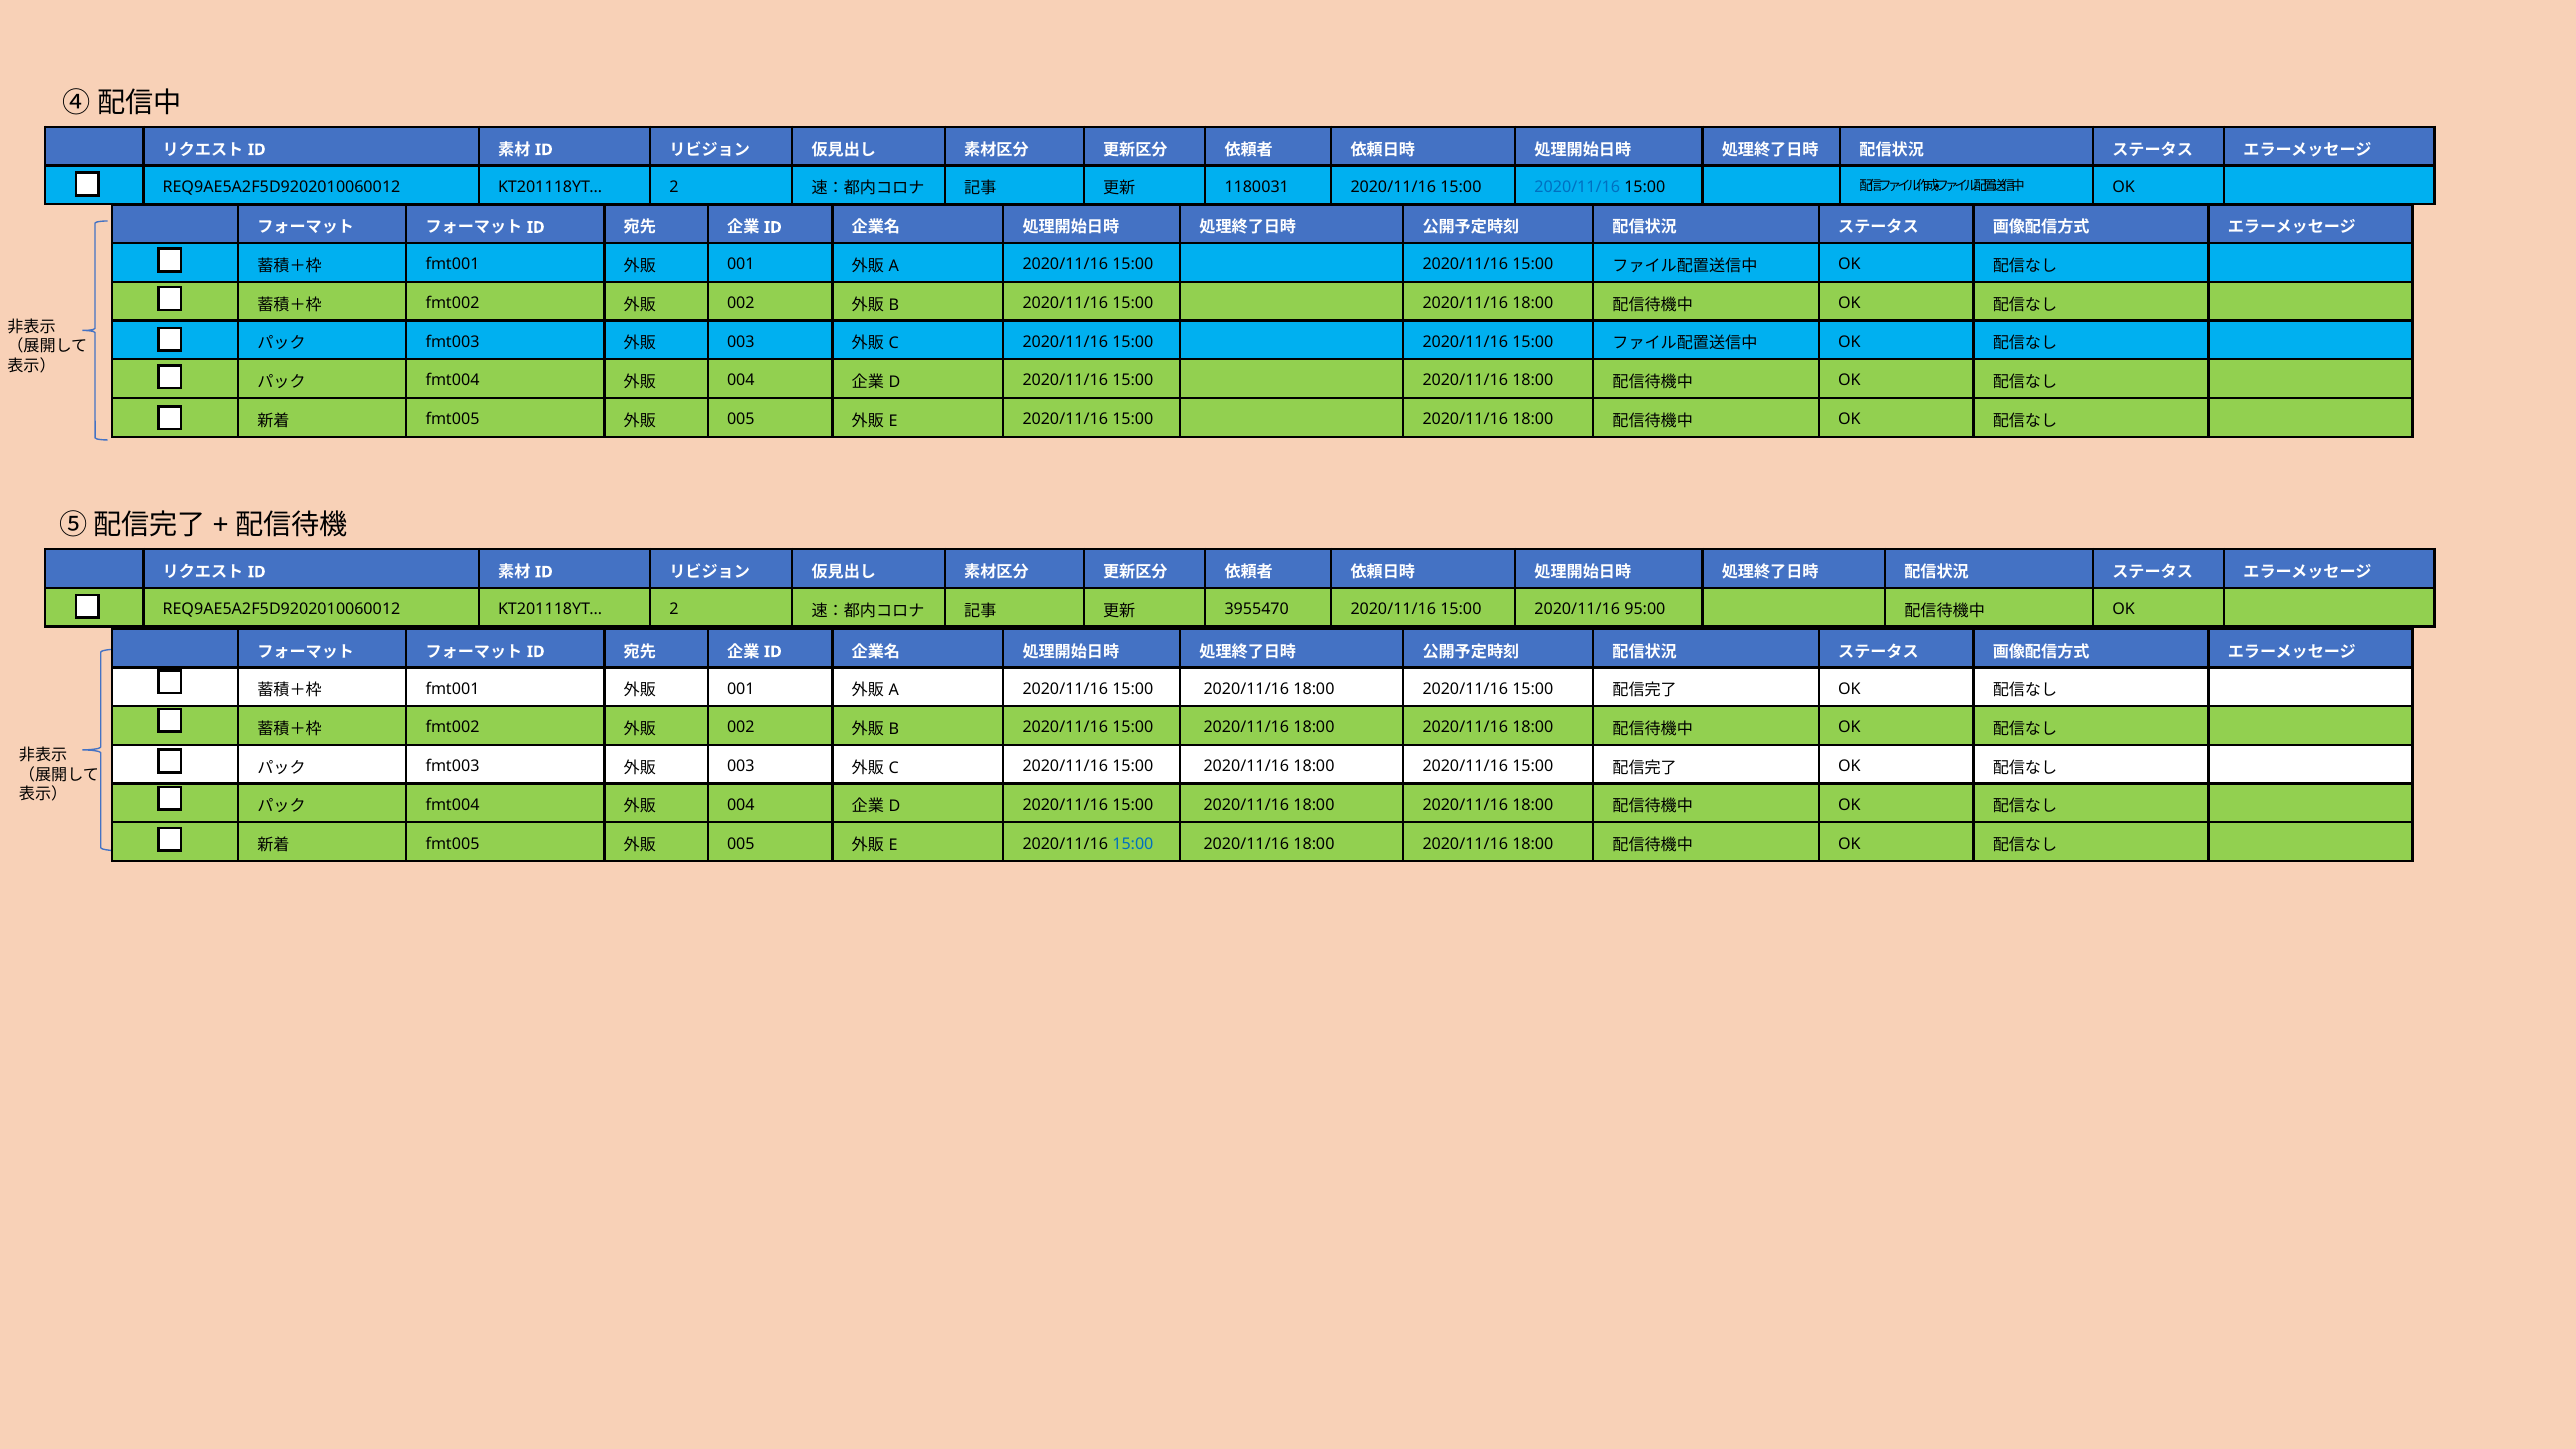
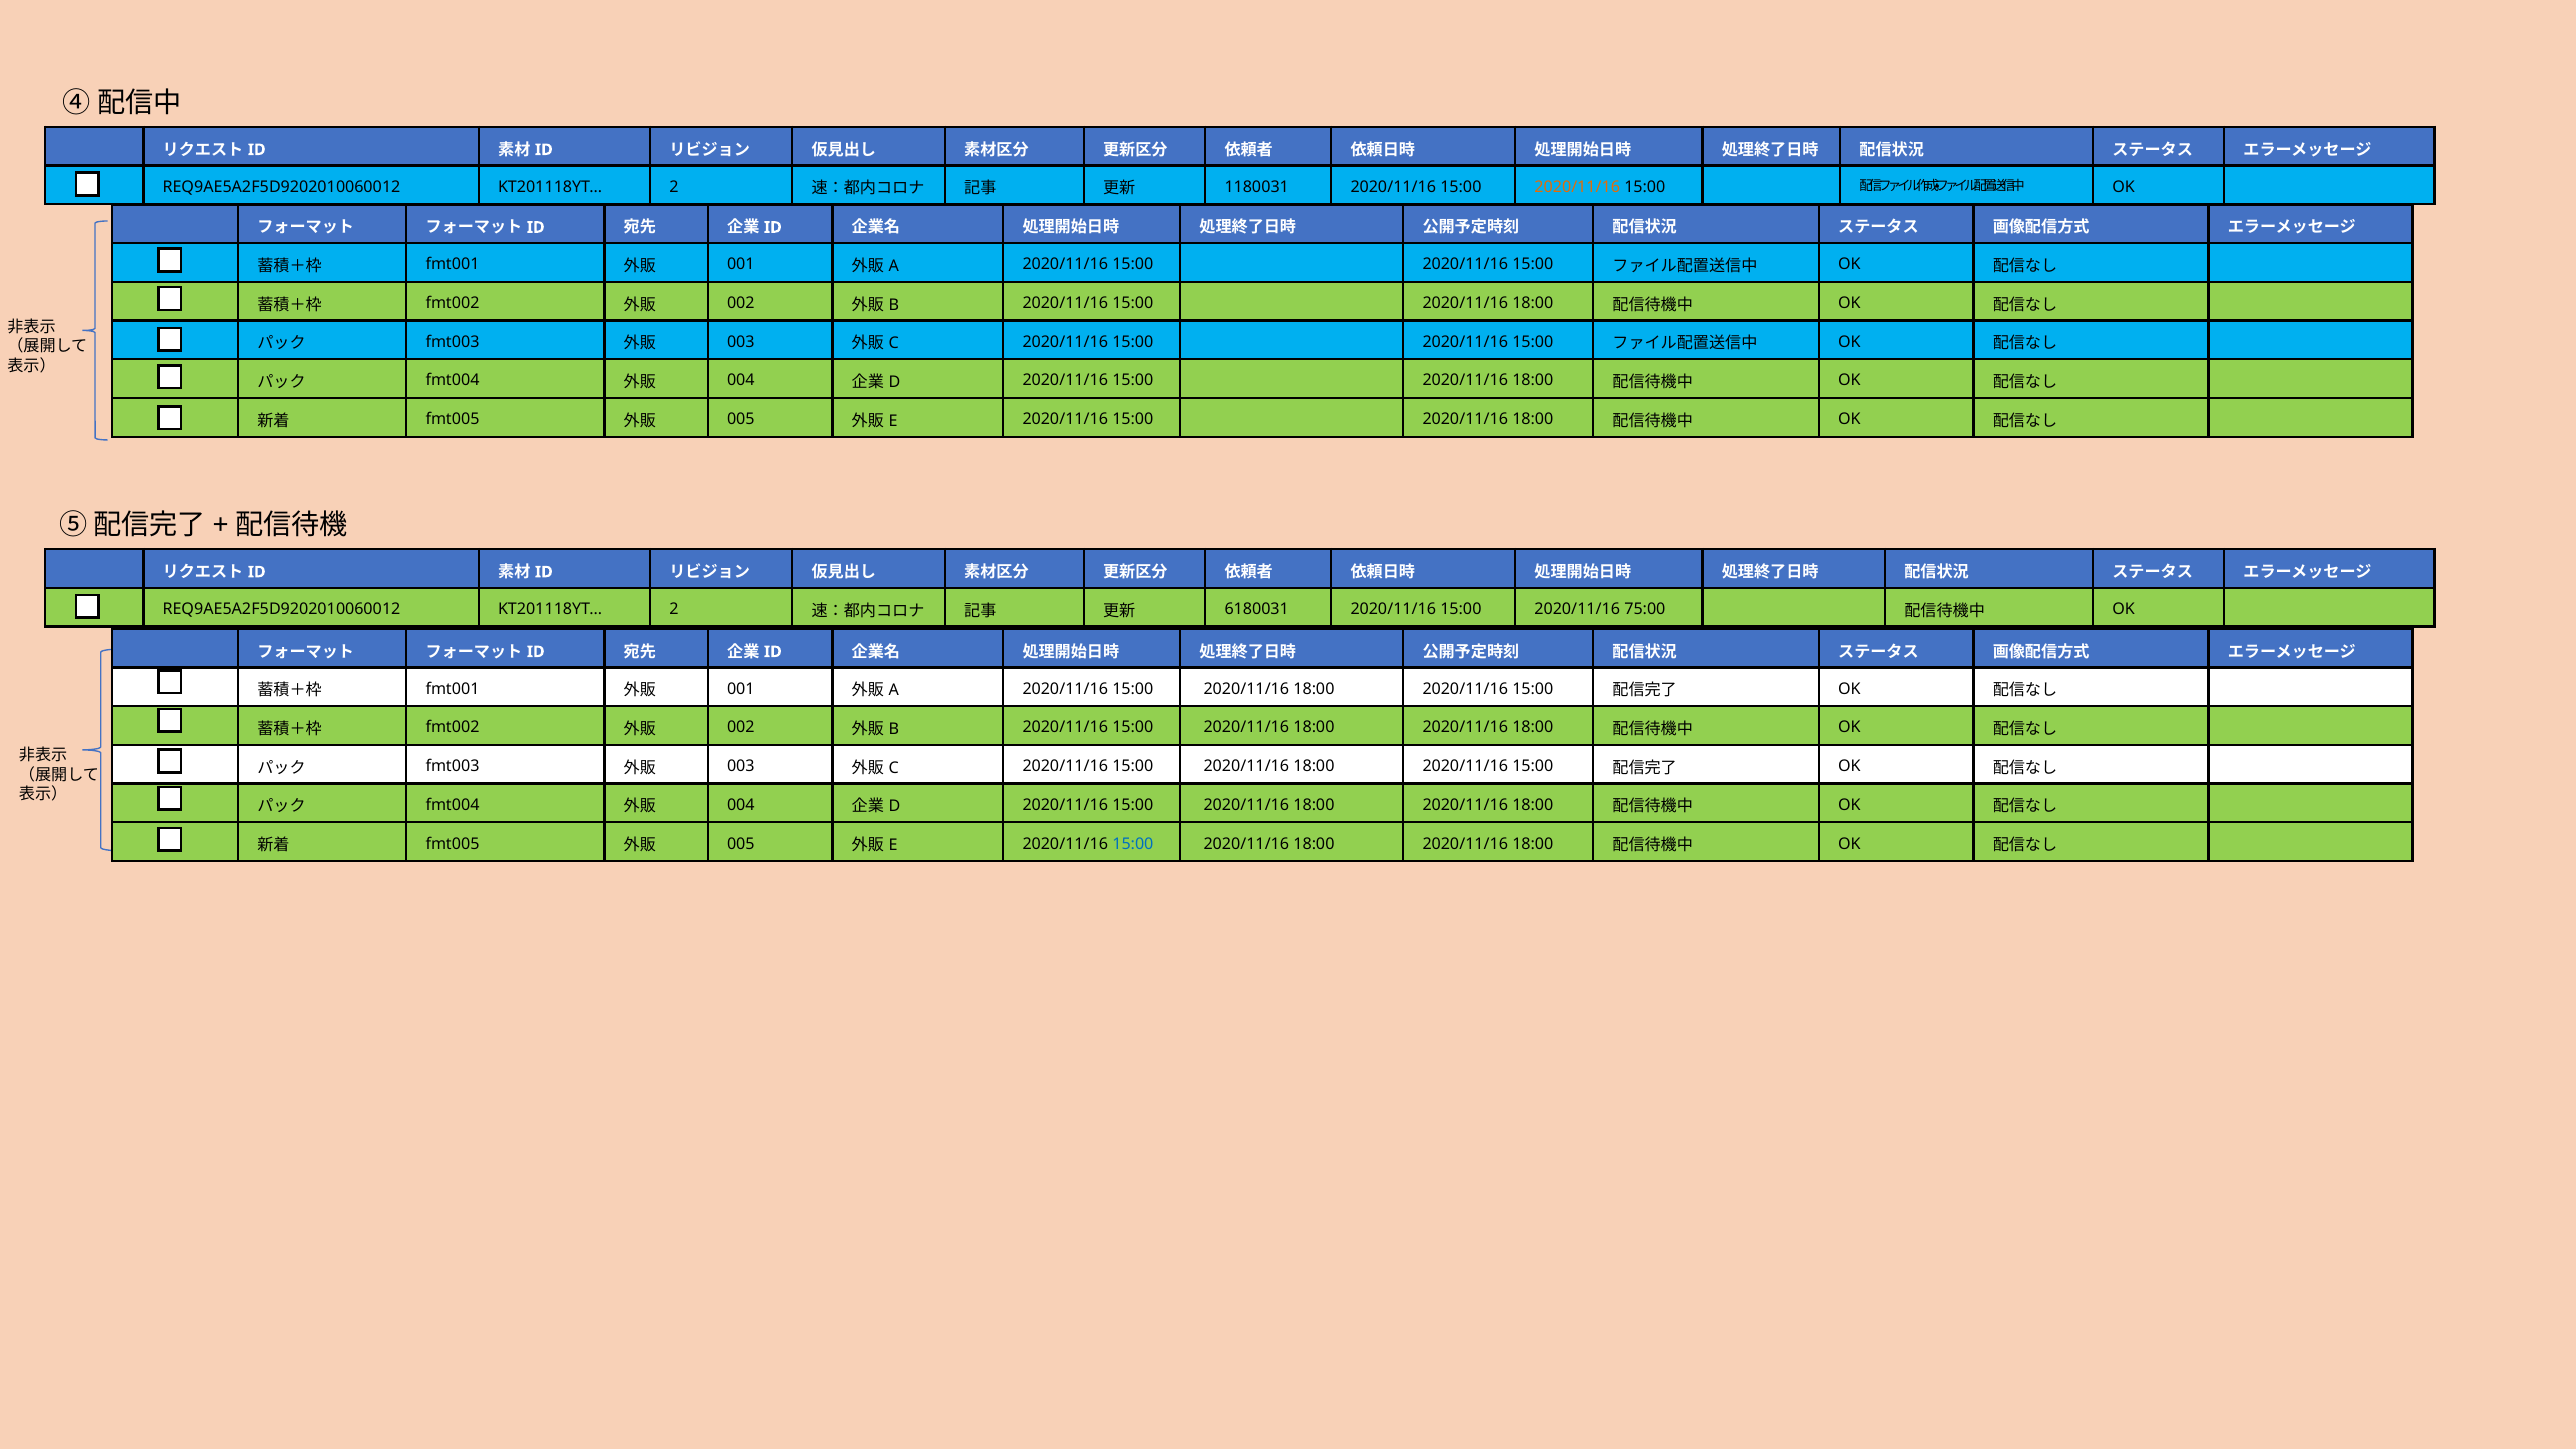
2020/11/16 colour: blue -> orange (1577, 187)
3955470: 3955470 -> 6180031 (1257, 609)
95:00: 95:00 -> 75:00 (1645, 609)
